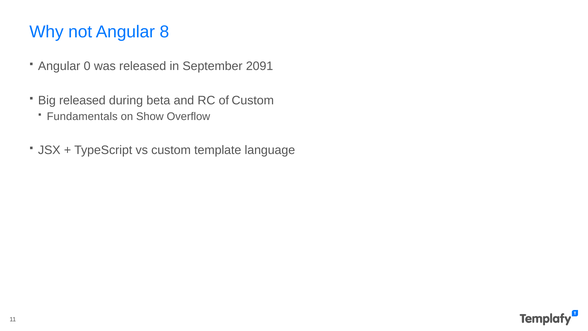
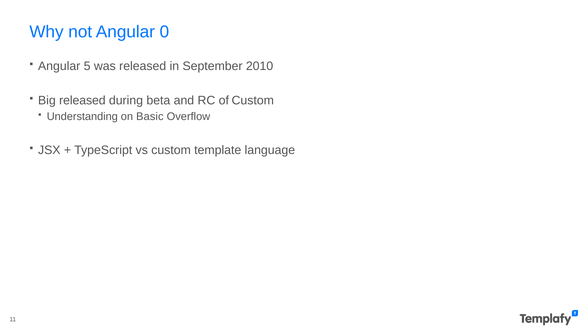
8: 8 -> 0 (164, 32)
0: 0 -> 5 (87, 66)
2091: 2091 -> 2010 (260, 66)
Fundamentals: Fundamentals -> Understanding (82, 116)
Show: Show -> Basic (150, 116)
